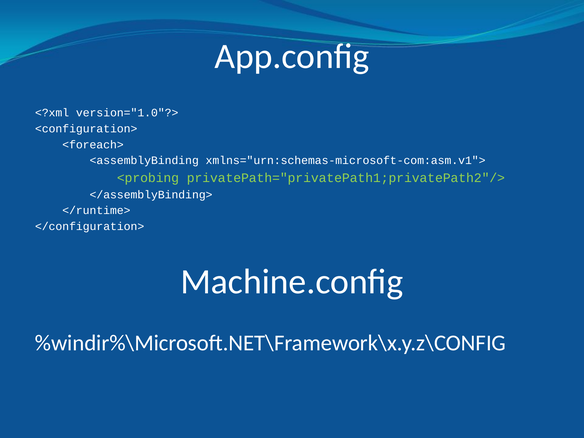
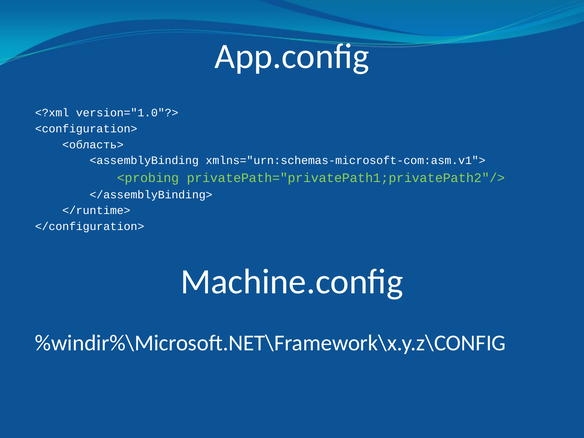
<foreach>: <foreach> -> <область> (93, 145)
